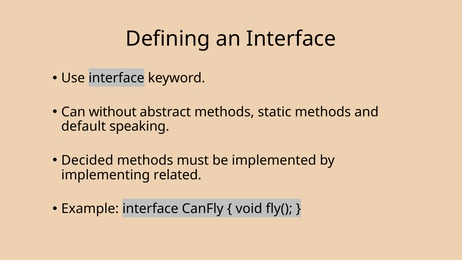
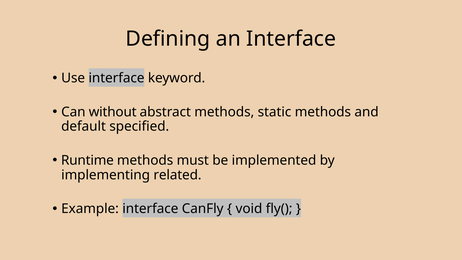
speaking: speaking -> specified (139, 126)
Decided: Decided -> Runtime (87, 160)
